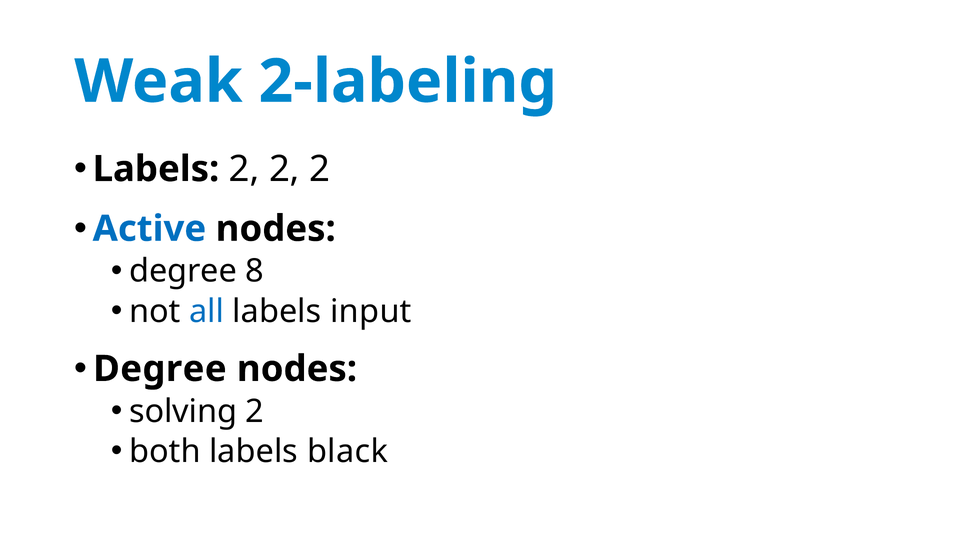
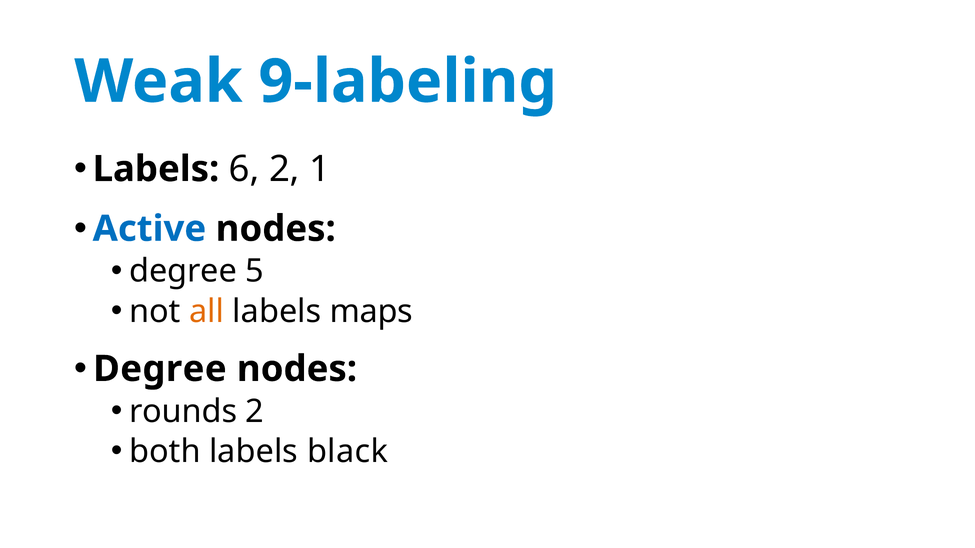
2-labeling: 2-labeling -> 9-labeling (408, 82)
Labels 2: 2 -> 6 (244, 169)
2: 2 -> 1 (320, 169)
8: 8 -> 5 (255, 271)
all colour: blue -> orange (207, 312)
input: input -> maps (371, 312)
solving: solving -> rounds (183, 412)
